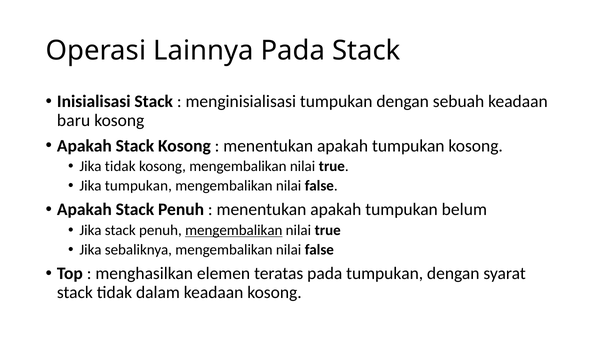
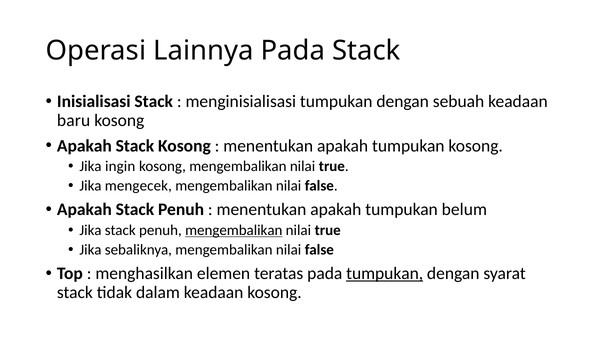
Jika tidak: tidak -> ingin (120, 166)
Jika tumpukan: tumpukan -> mengecek (138, 185)
tumpukan underline: none -> present (385, 273)
